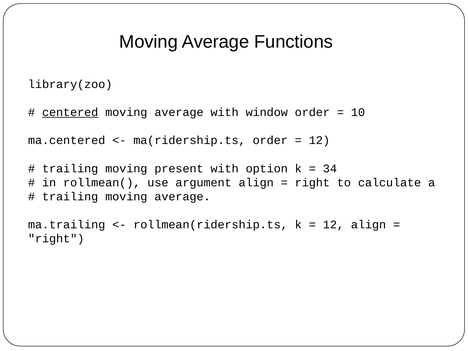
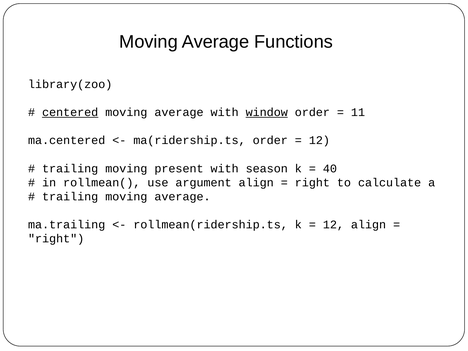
window underline: none -> present (267, 112)
10: 10 -> 11 (358, 112)
option: option -> season (267, 169)
34: 34 -> 40 (330, 169)
